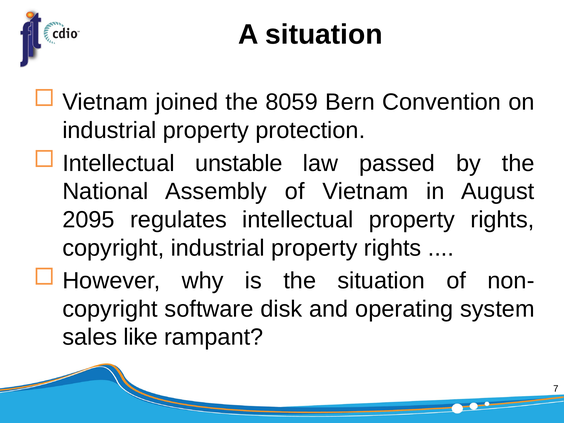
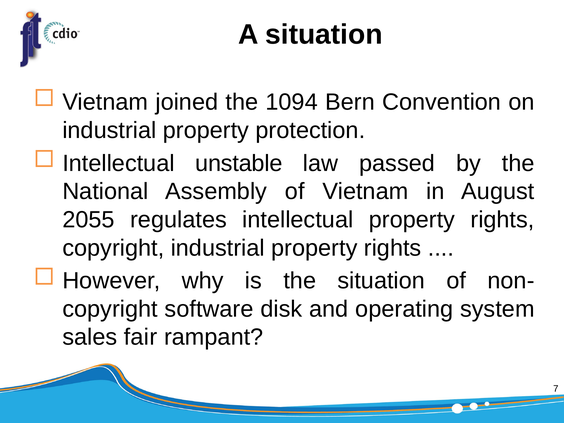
8059: 8059 -> 1094 (292, 102)
2095: 2095 -> 2055 (89, 220)
like: like -> fair (141, 337)
